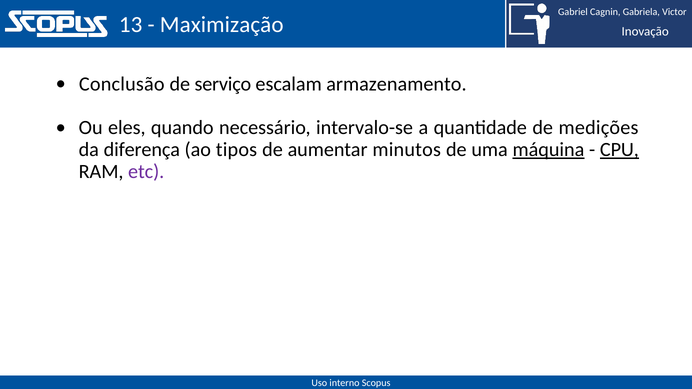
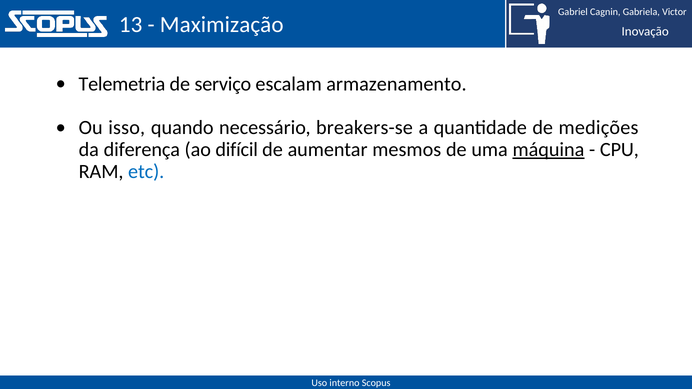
Conclusão: Conclusão -> Telemetria (122, 84)
eles: eles -> isso (127, 128)
intervalo-se: intervalo-se -> breakers-se (364, 128)
tipos: tipos -> difícil (237, 150)
minutos: minutos -> mesmos (407, 150)
CPU underline: present -> none (619, 150)
etc colour: purple -> blue (146, 171)
